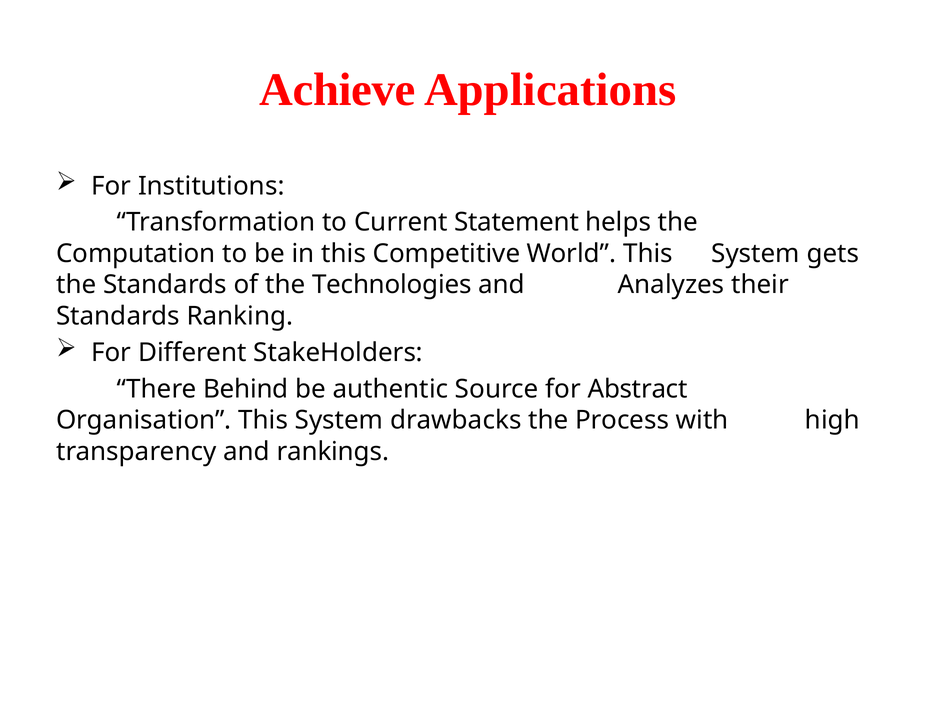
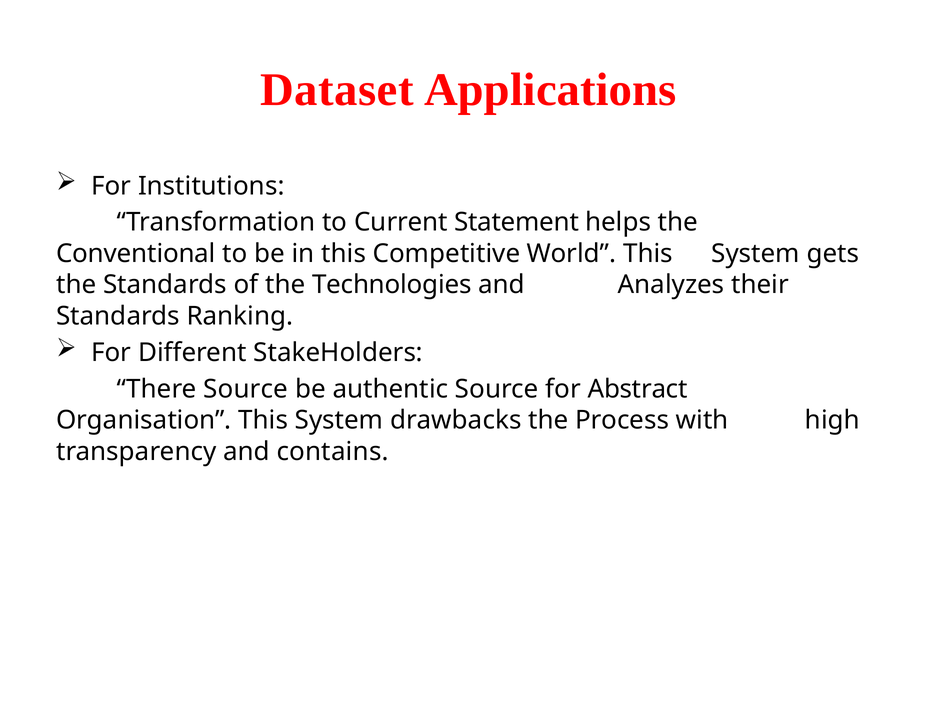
Achieve: Achieve -> Dataset (337, 90)
Computation: Computation -> Conventional (136, 254)
There Behind: Behind -> Source (246, 389)
rankings: rankings -> contains (333, 452)
